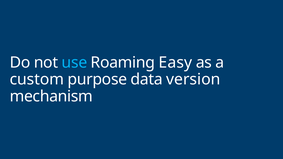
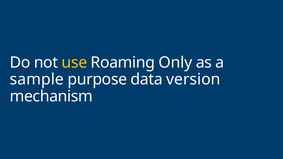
use colour: light blue -> yellow (74, 63)
Easy: Easy -> Only (175, 63)
custom: custom -> sample (37, 79)
